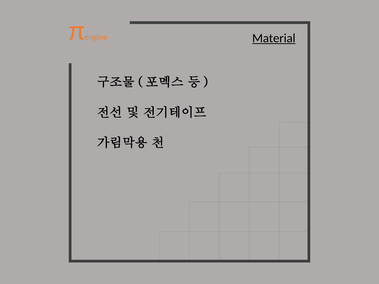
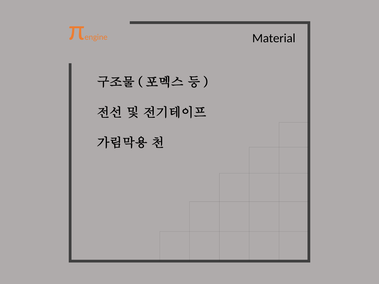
Material underline: present -> none (274, 38)
